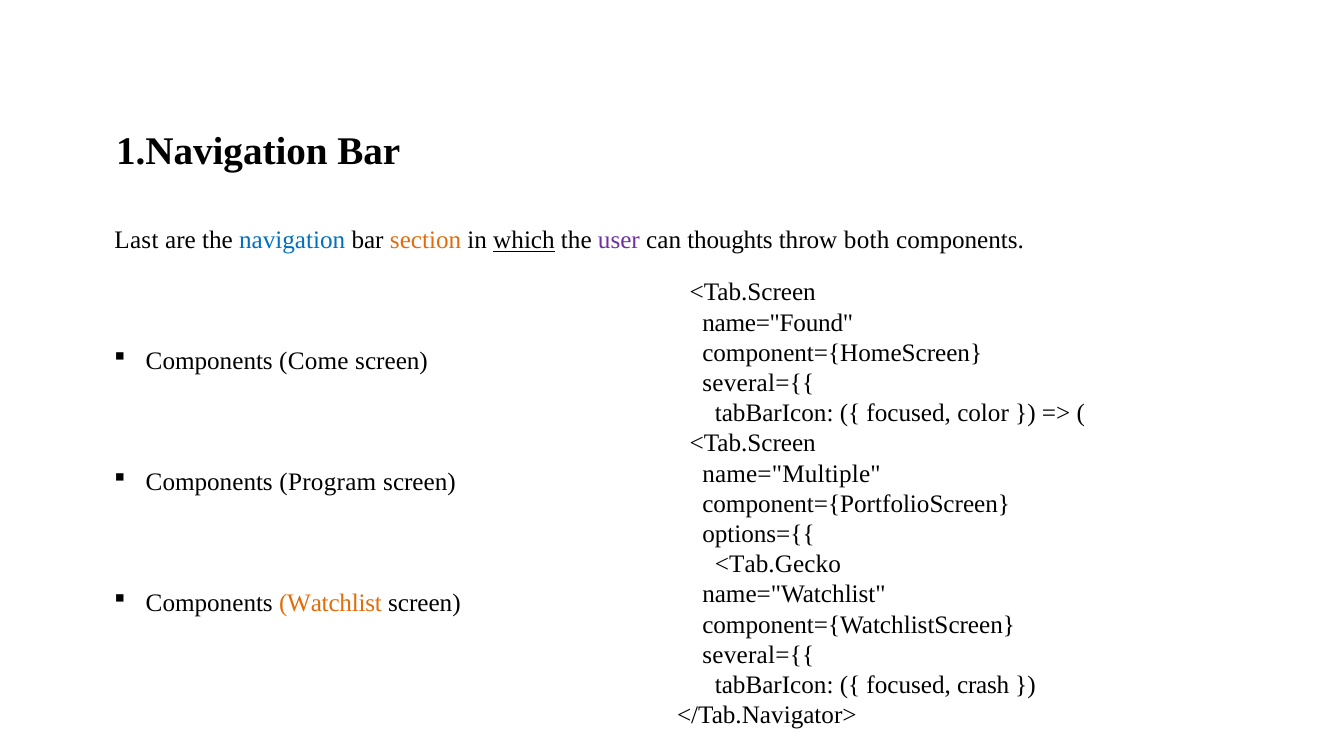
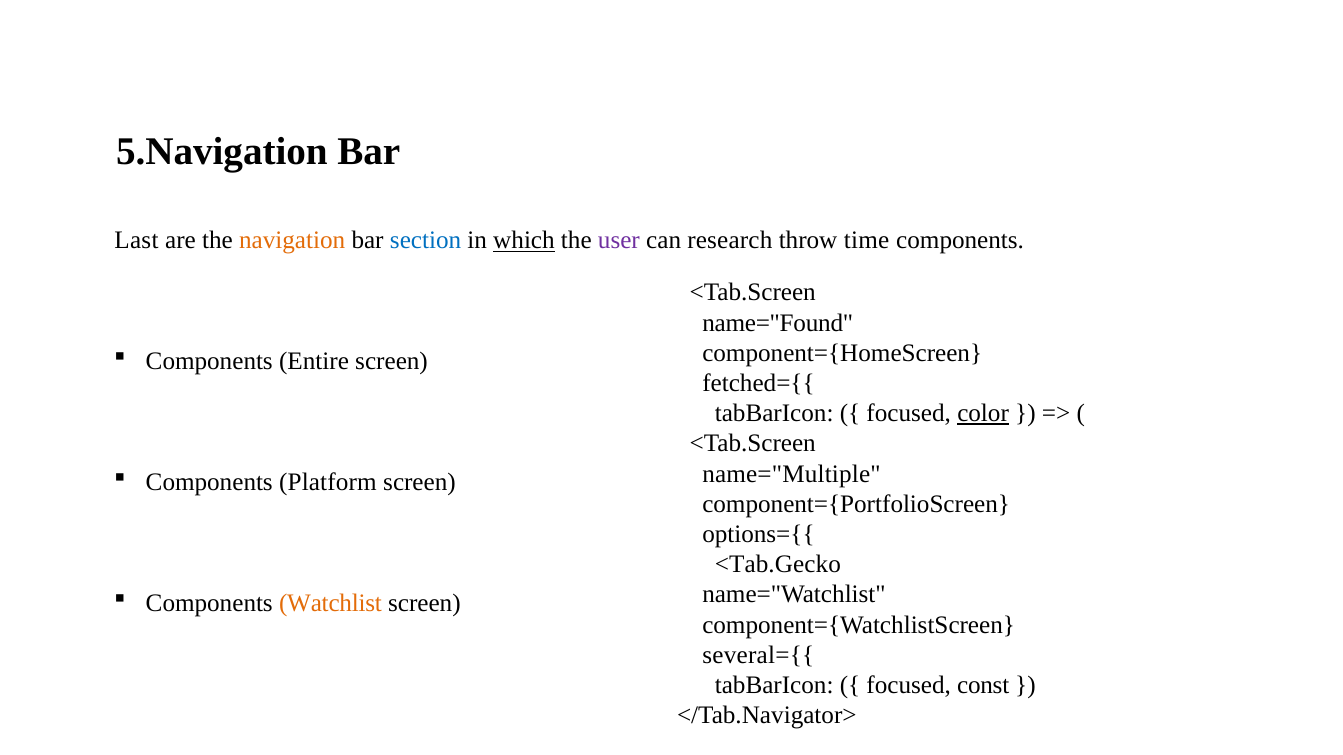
1.Navigation: 1.Navigation -> 5.Navigation (222, 152)
navigation colour: blue -> orange (292, 241)
section colour: orange -> blue (426, 241)
thoughts: thoughts -> research (730, 241)
both: both -> time (867, 241)
Come: Come -> Entire (314, 362)
several={{: several={{ -> fetched={{ (758, 383)
color underline: none -> present (983, 414)
Program: Program -> Platform (328, 482)
crash: crash -> const (983, 686)
